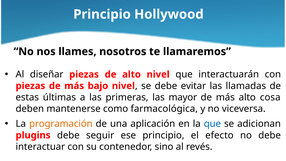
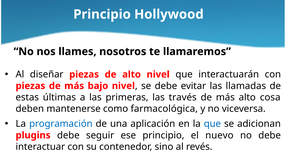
mayor: mayor -> través (183, 97)
programación colour: orange -> blue (61, 124)
efecto: efecto -> nuevo (219, 135)
